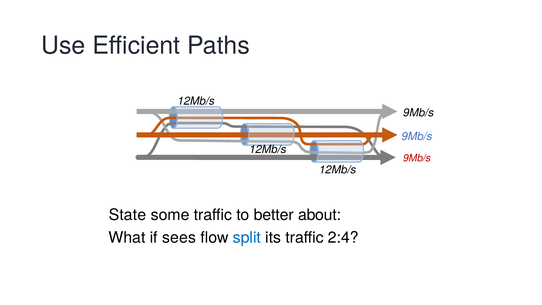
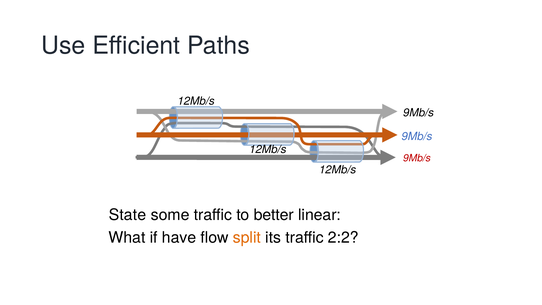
about: about -> linear (320, 215)
sees: sees -> have (179, 237)
split colour: blue -> orange (247, 237)
2:4: 2:4 -> 2:2 (343, 237)
